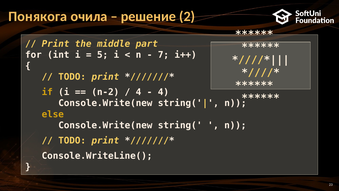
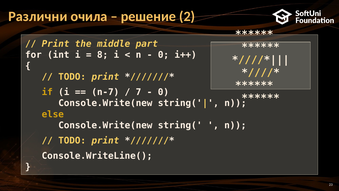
Понякога: Понякога -> Различни (38, 16)
5: 5 -> 8 (103, 55)
7: 7 -> 0 (163, 55)
n-2: n-2 -> n-7 (105, 92)
4: 4 -> 7 (138, 92)
4: 4 -> 0 (163, 92)
